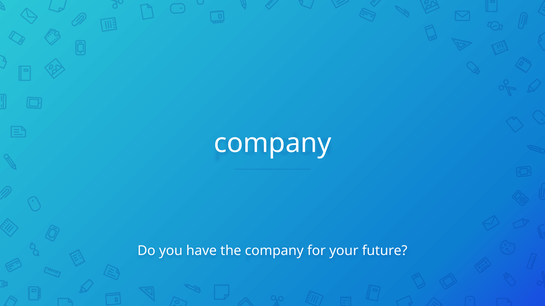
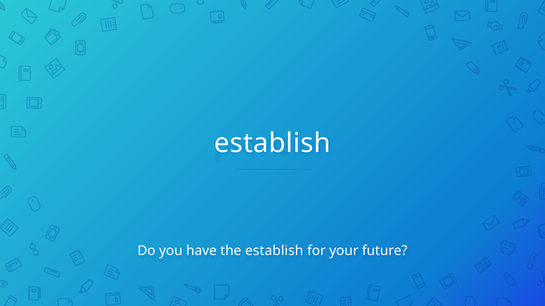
company: company -> establish (272, 144)
the company: company -> establish (274, 251)
